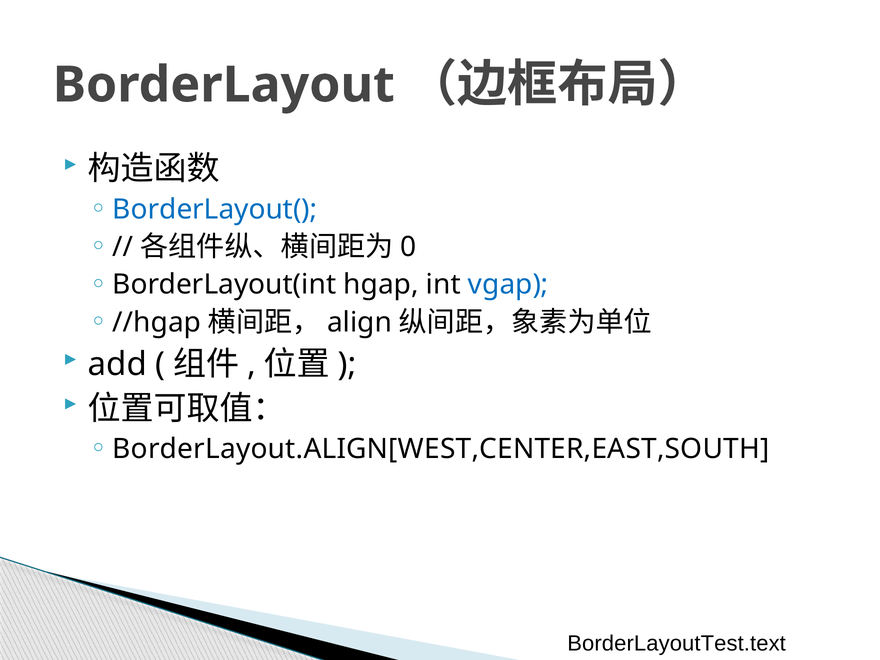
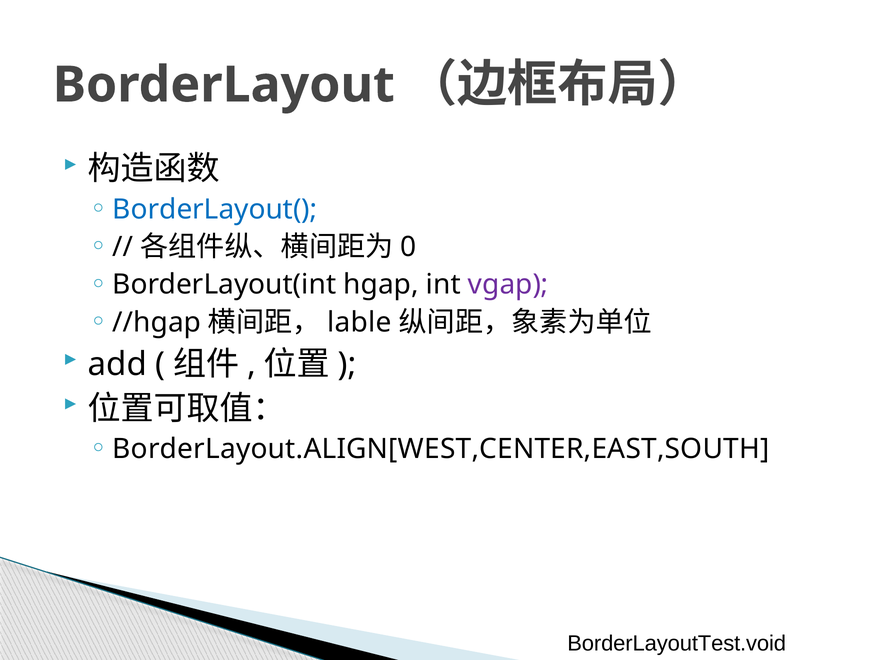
vgap colour: blue -> purple (508, 285)
align: align -> lable (359, 322)
BorderLayoutTest.text: BorderLayoutTest.text -> BorderLayoutTest.void (677, 644)
